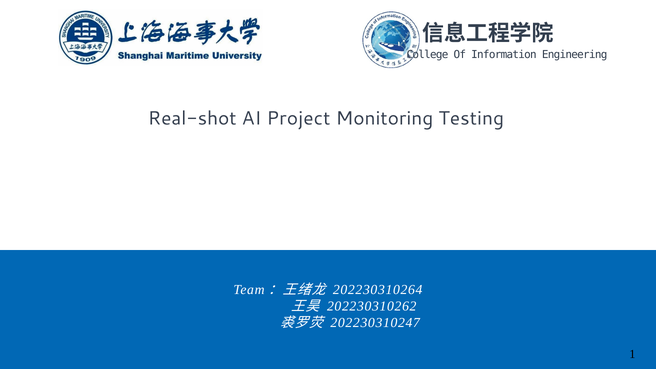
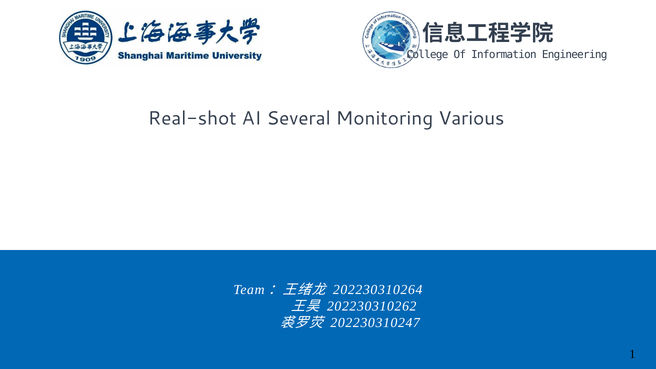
Project: Project -> Several (299, 118)
Testing: Testing -> Various (471, 118)
